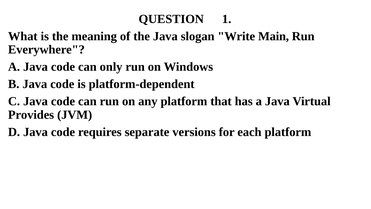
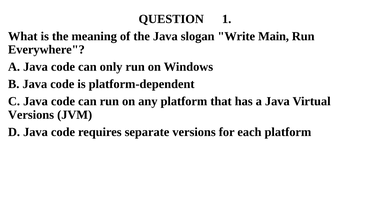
Provides: Provides -> Versions (31, 115)
